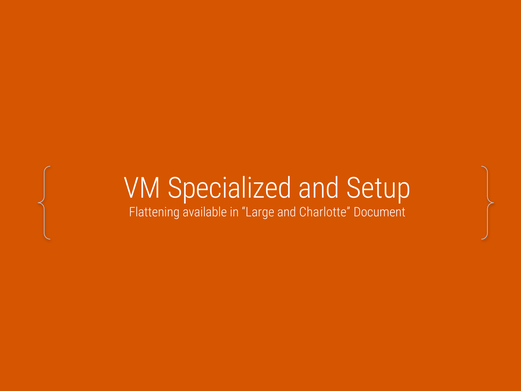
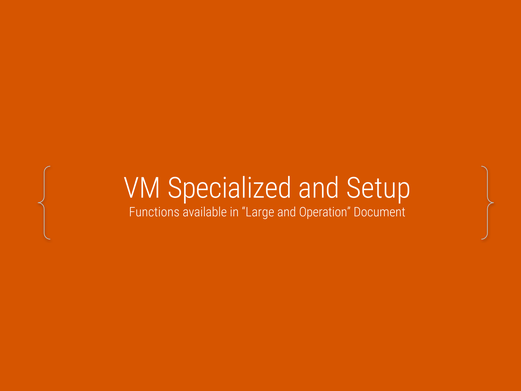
Flattening: Flattening -> Functions (154, 212)
Charlotte: Charlotte -> Operation (325, 212)
